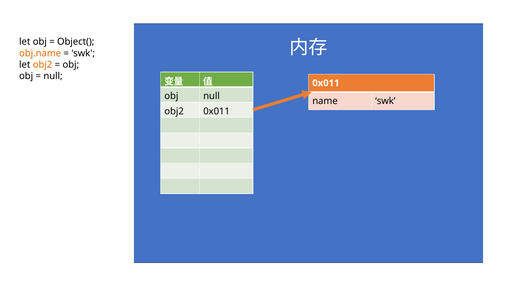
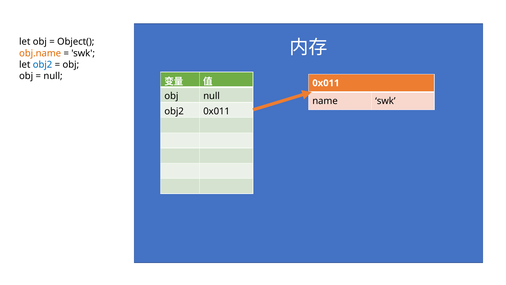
obj2 colour: orange -> blue (43, 65)
